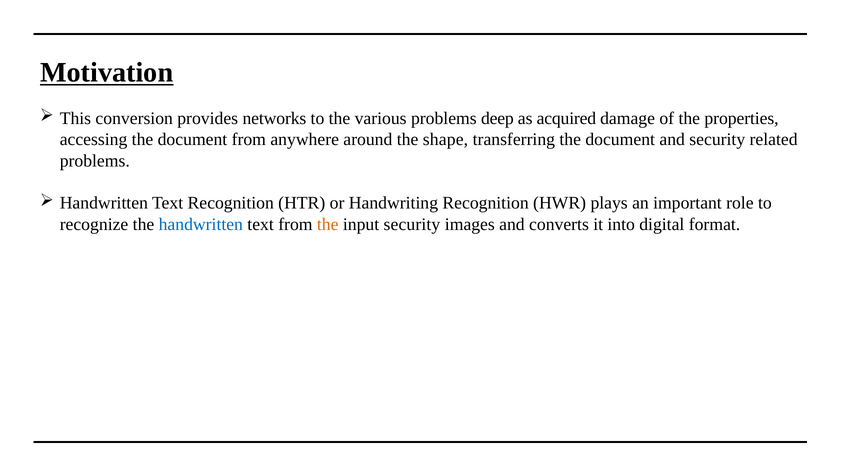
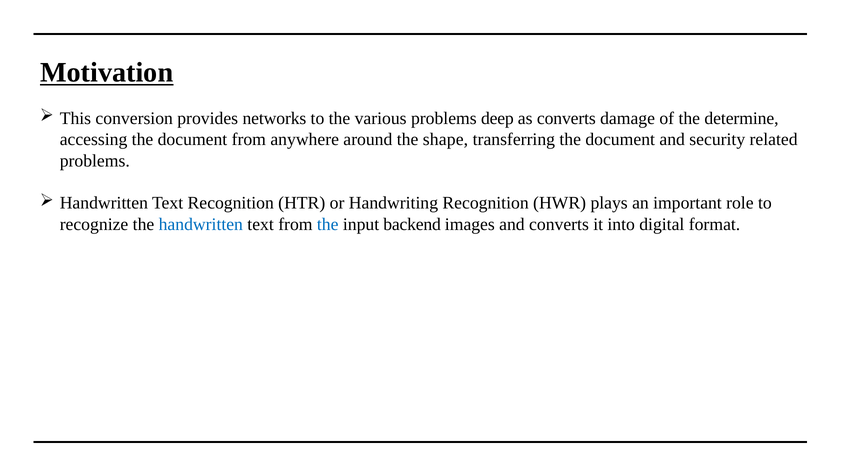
as acquired: acquired -> converts (566, 118)
properties: properties -> determine (742, 118)
the colour: orange -> blue (328, 224)
input security: security -> backend (412, 224)
